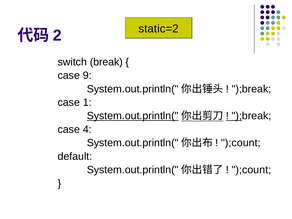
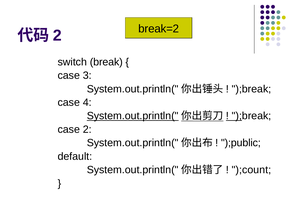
static=2: static=2 -> break=2 (159, 29)
9: 9 -> 3 (87, 75)
1: 1 -> 4 (87, 102)
case 4: 4 -> 2 (87, 129)
);count: );count -> );public (241, 143)
